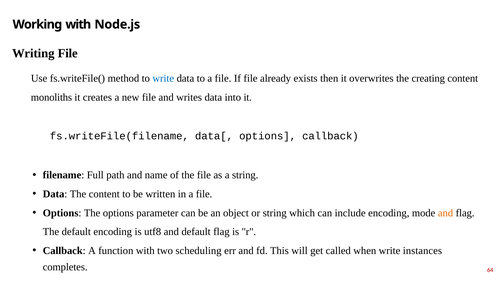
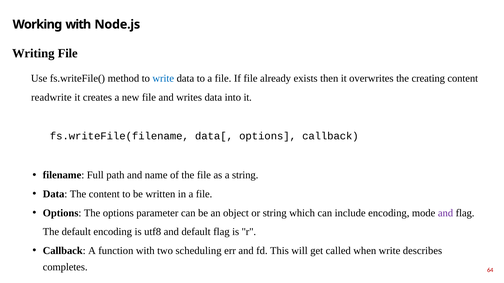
monoliths: monoliths -> readwrite (51, 97)
and colour: orange -> purple (446, 213)
instances: instances -> describes (422, 251)
